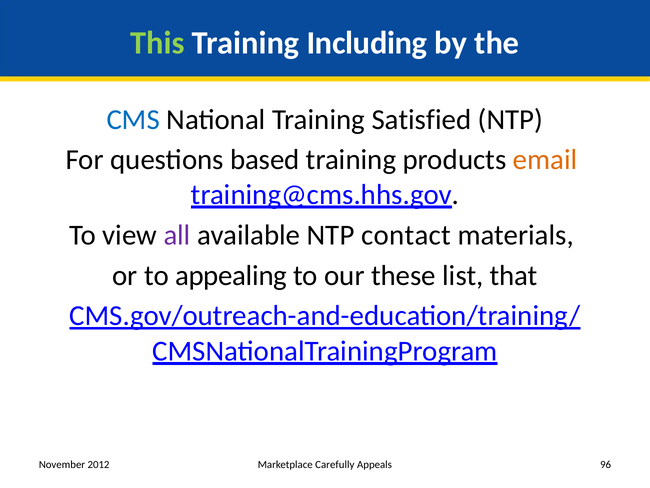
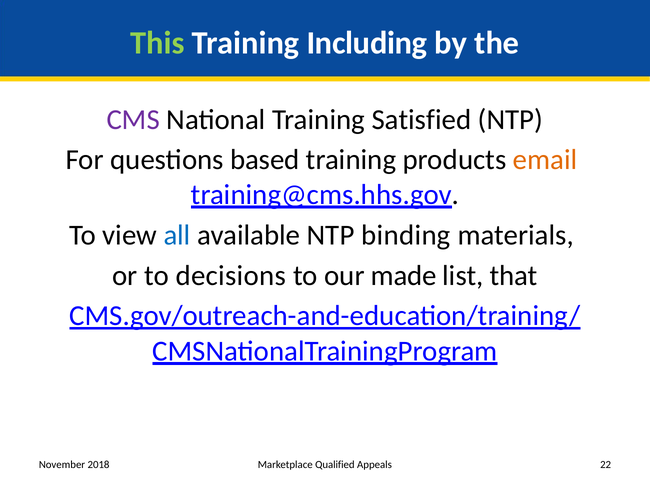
CMS colour: blue -> purple (133, 120)
all colour: purple -> blue (177, 235)
contact: contact -> binding (406, 235)
appealing: appealing -> decisions (231, 275)
these: these -> made (404, 275)
2012: 2012 -> 2018 (99, 464)
Carefully: Carefully -> Qualified (335, 464)
96: 96 -> 22 (606, 464)
